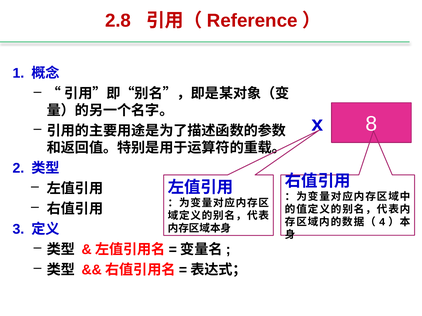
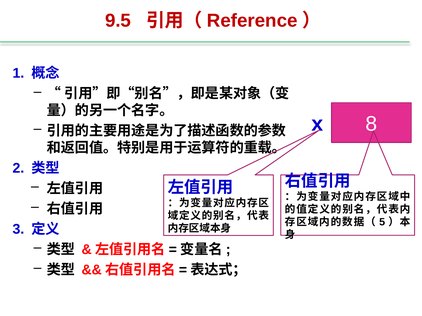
2.8: 2.8 -> 9.5 (118, 21)
4: 4 -> 5 (382, 222)
